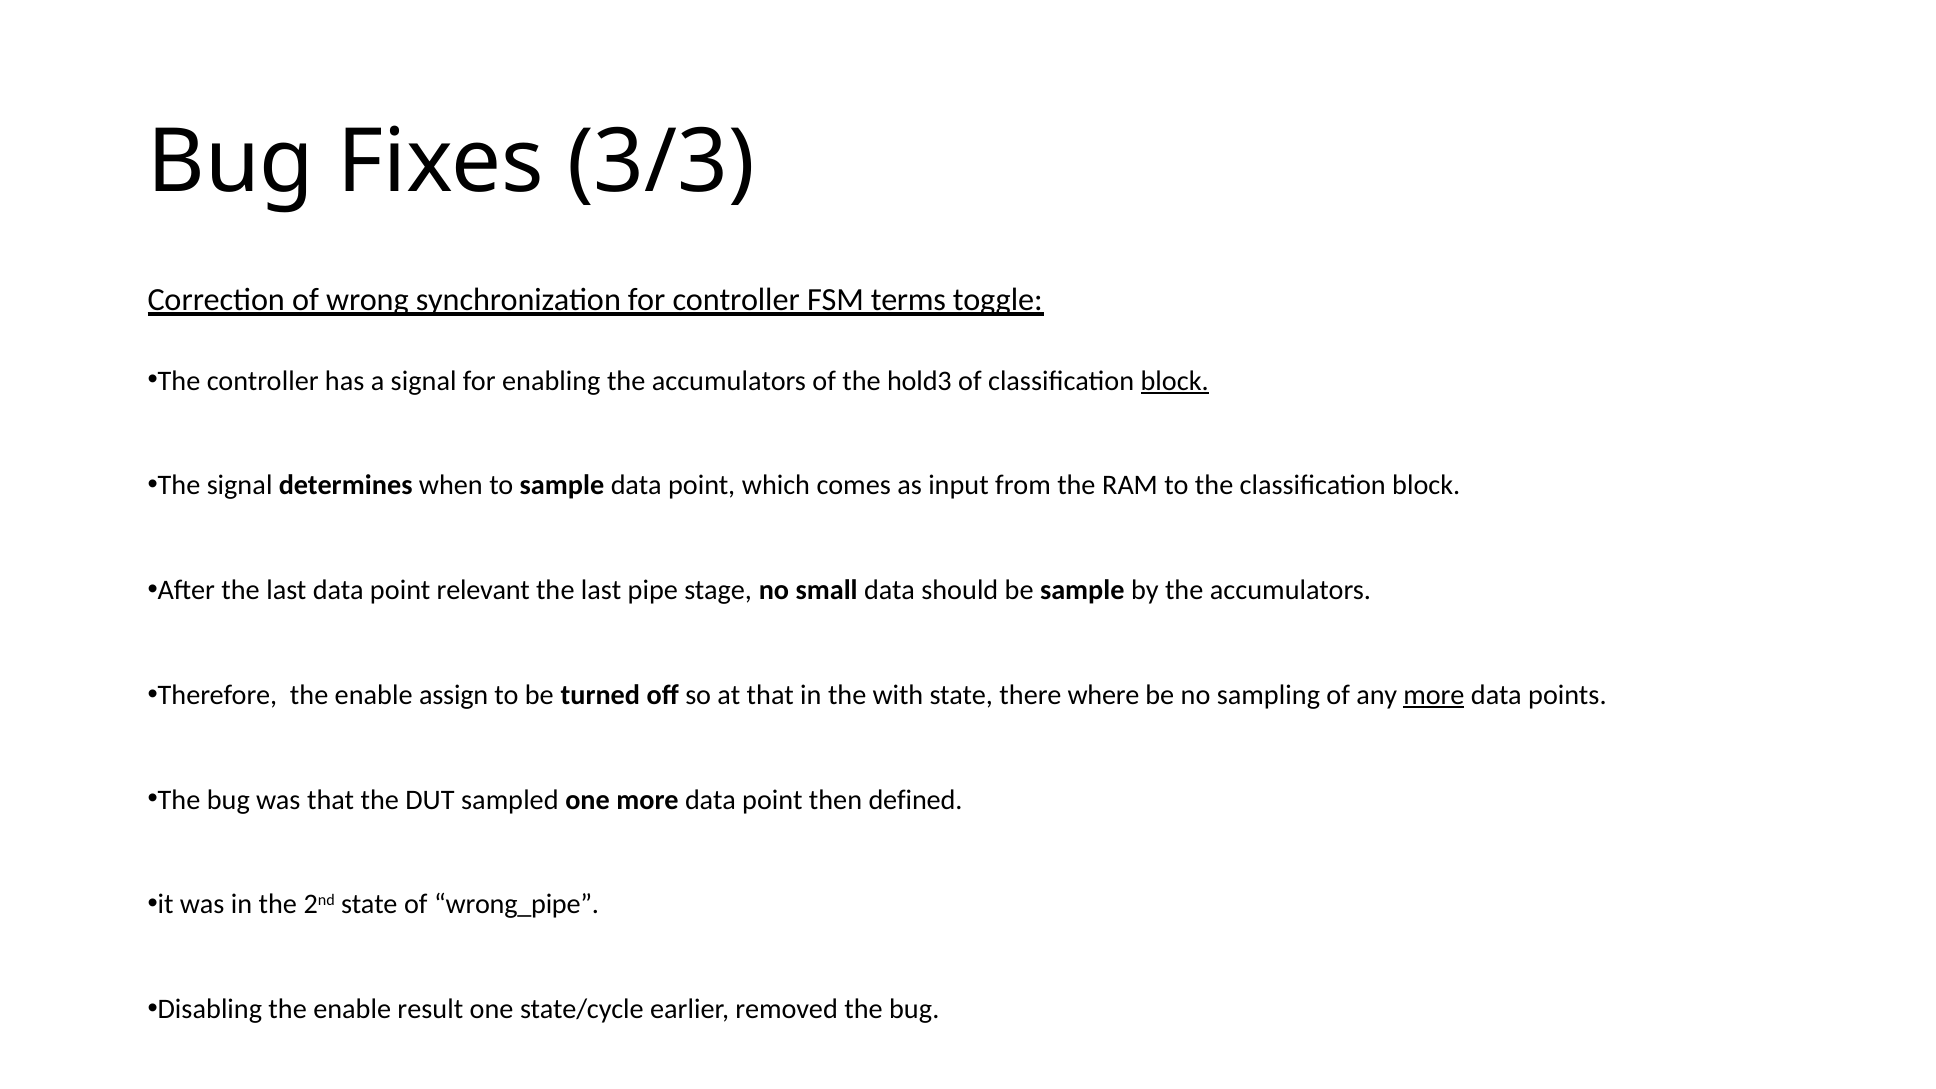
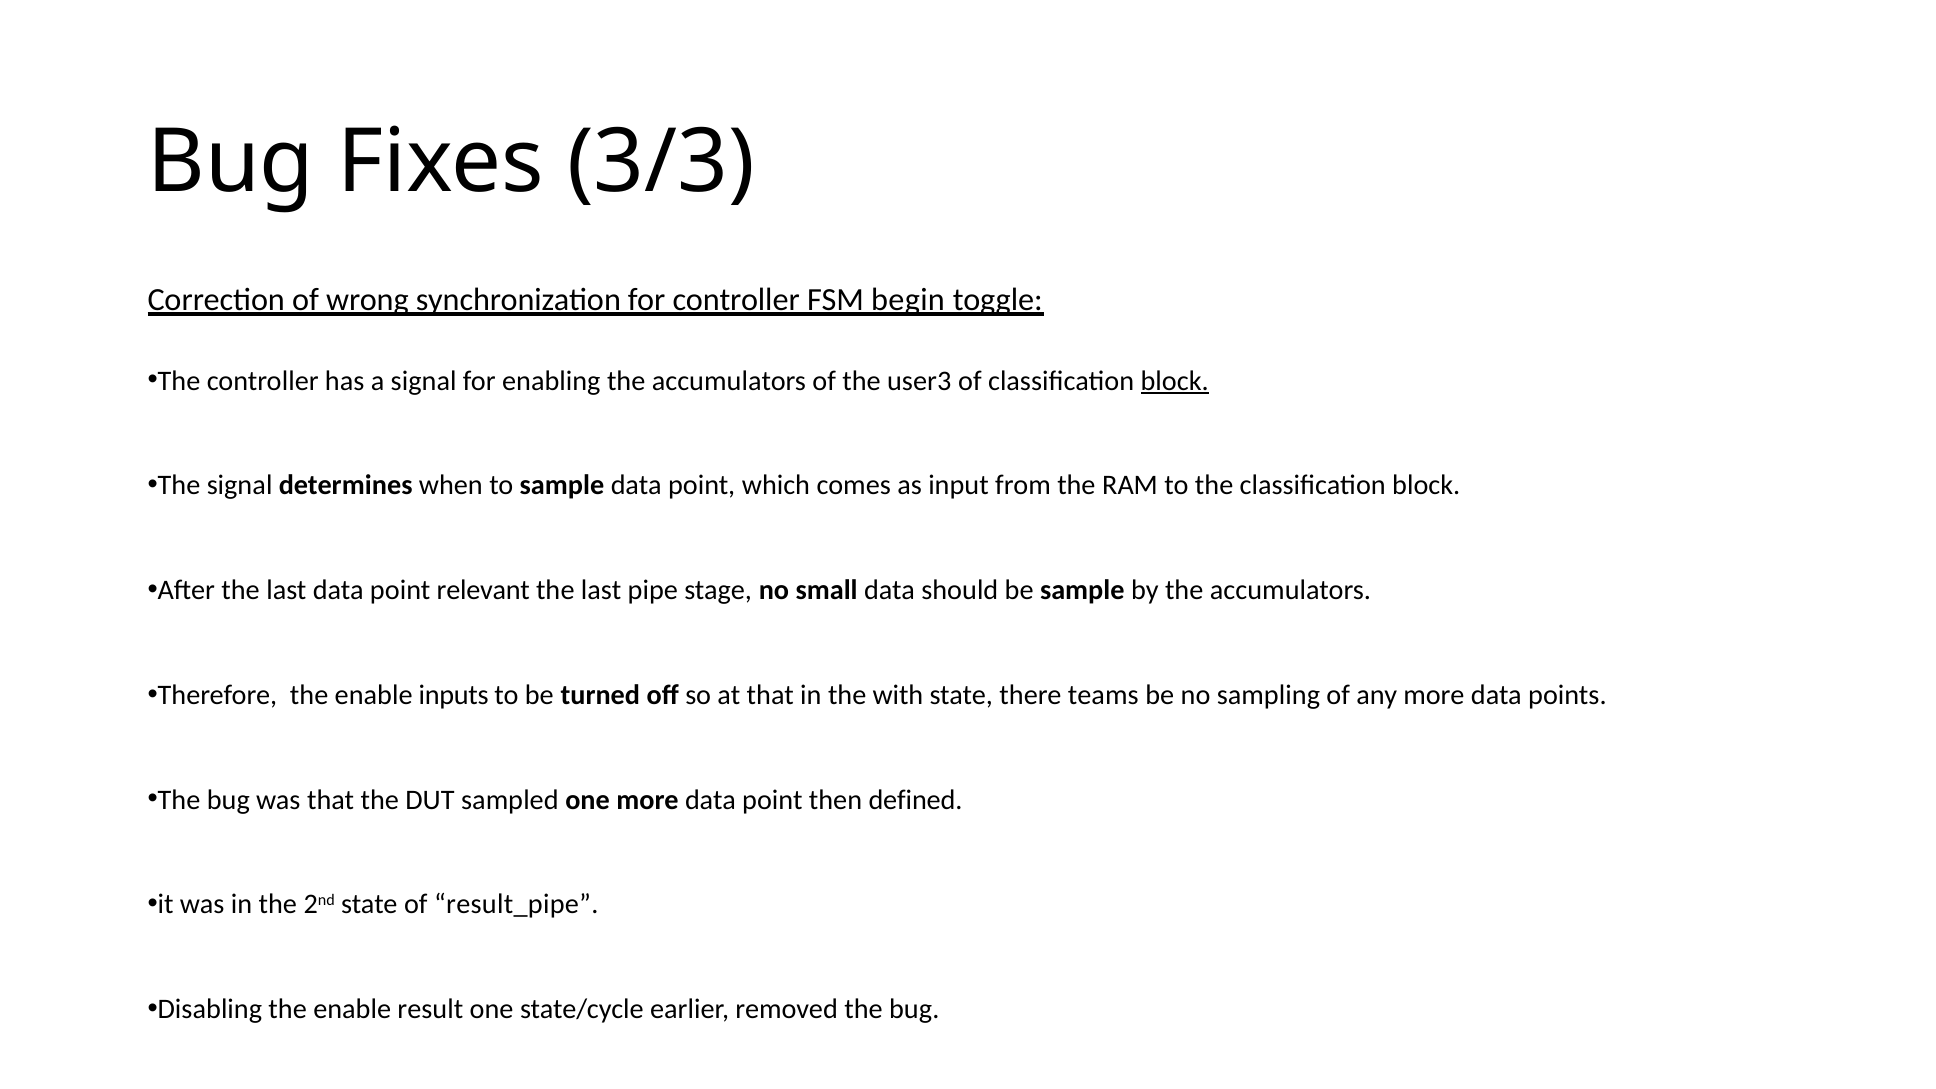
terms: terms -> begin (908, 300)
hold3: hold3 -> user3 (919, 381)
assign: assign -> inputs (454, 695)
where: where -> teams (1103, 695)
more underline: present -> none (1434, 695)
wrong_pipe: wrong_pipe -> result_pipe (516, 905)
